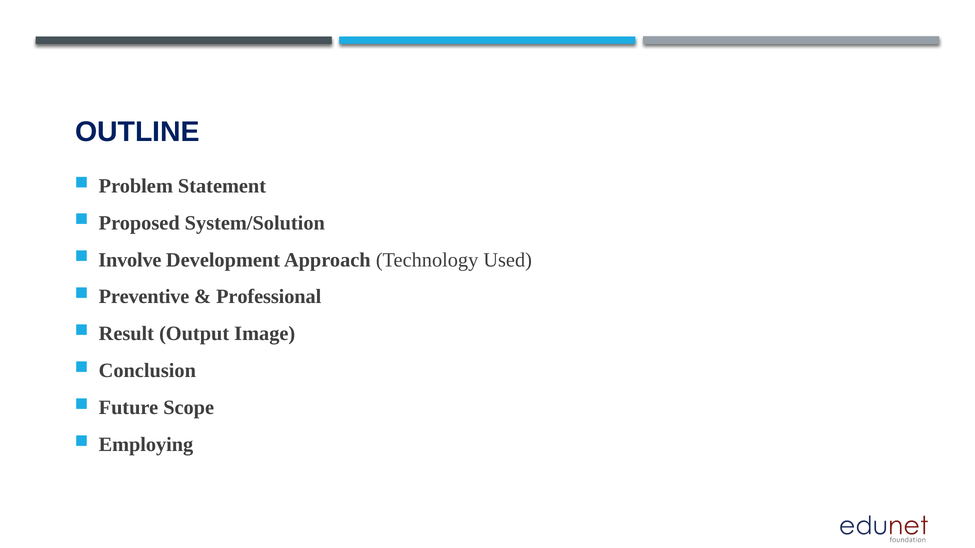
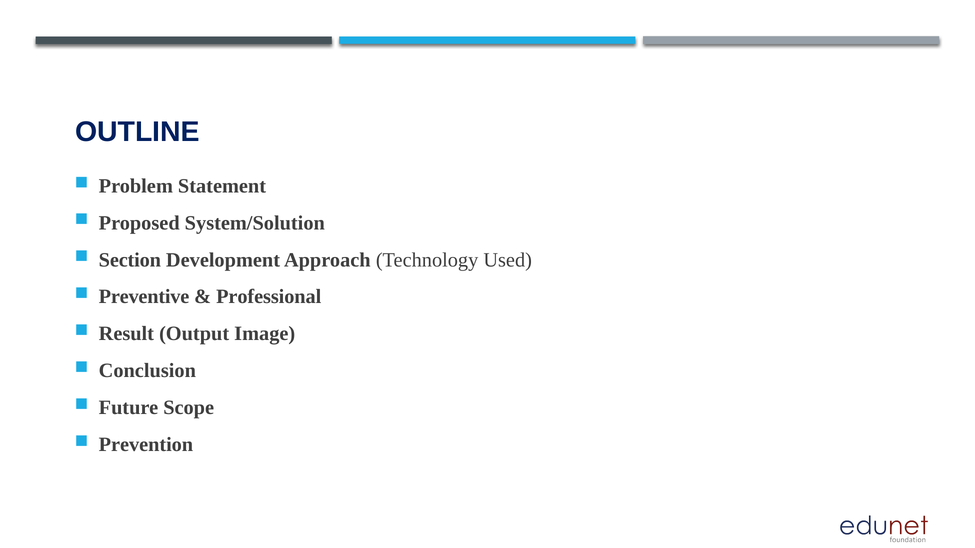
Involve: Involve -> Section (130, 260)
Employing: Employing -> Prevention (146, 445)
